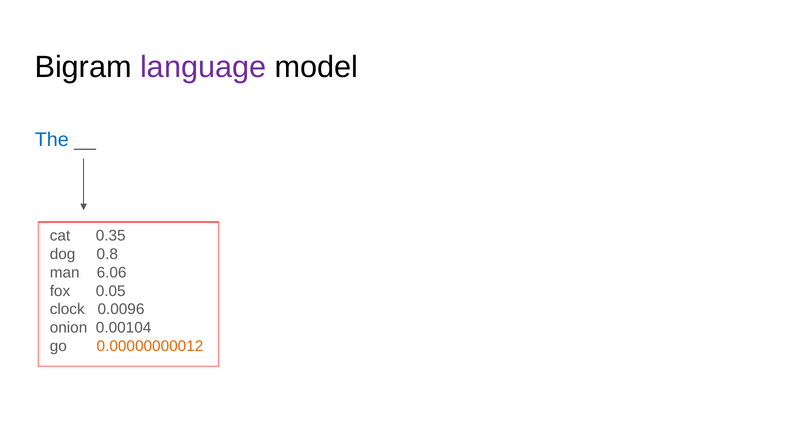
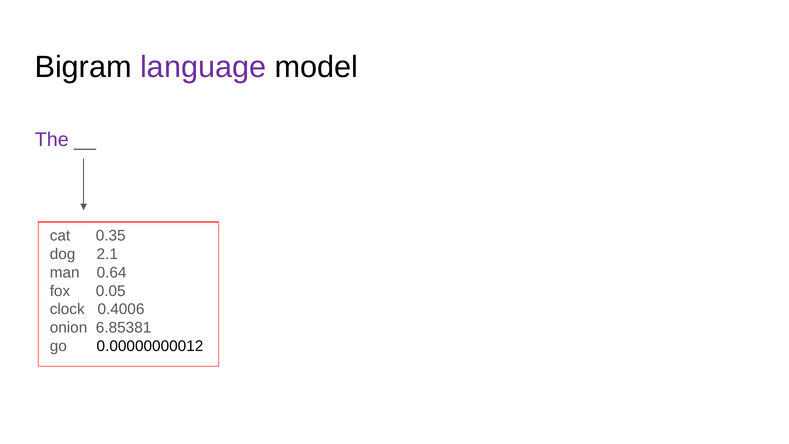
The colour: blue -> purple (52, 140)
0.8: 0.8 -> 2.1 (107, 254)
6.06: 6.06 -> 0.64 (112, 272)
0.0096: 0.0096 -> 0.4006 (121, 309)
0.00104: 0.00104 -> 6.85381 (124, 328)
0.00000000012 colour: orange -> black (150, 346)
